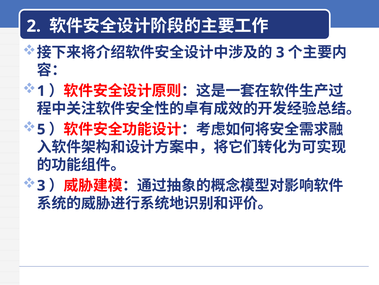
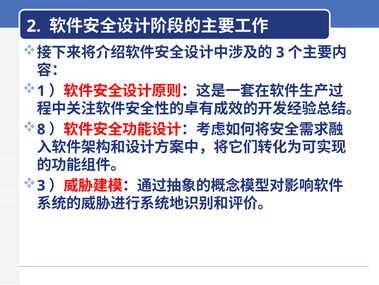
5: 5 -> 8 (41, 129)
